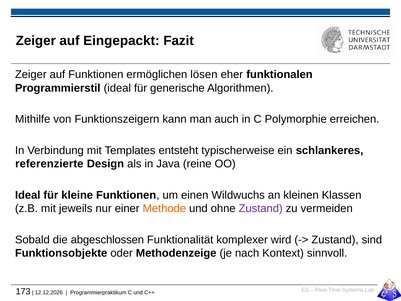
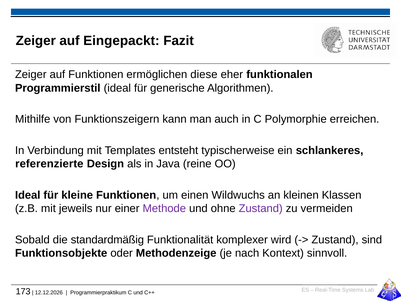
lösen: lösen -> diese (204, 75)
Methode colour: orange -> purple (164, 208)
abgeschlossen: abgeschlossen -> standardmäßig (107, 239)
